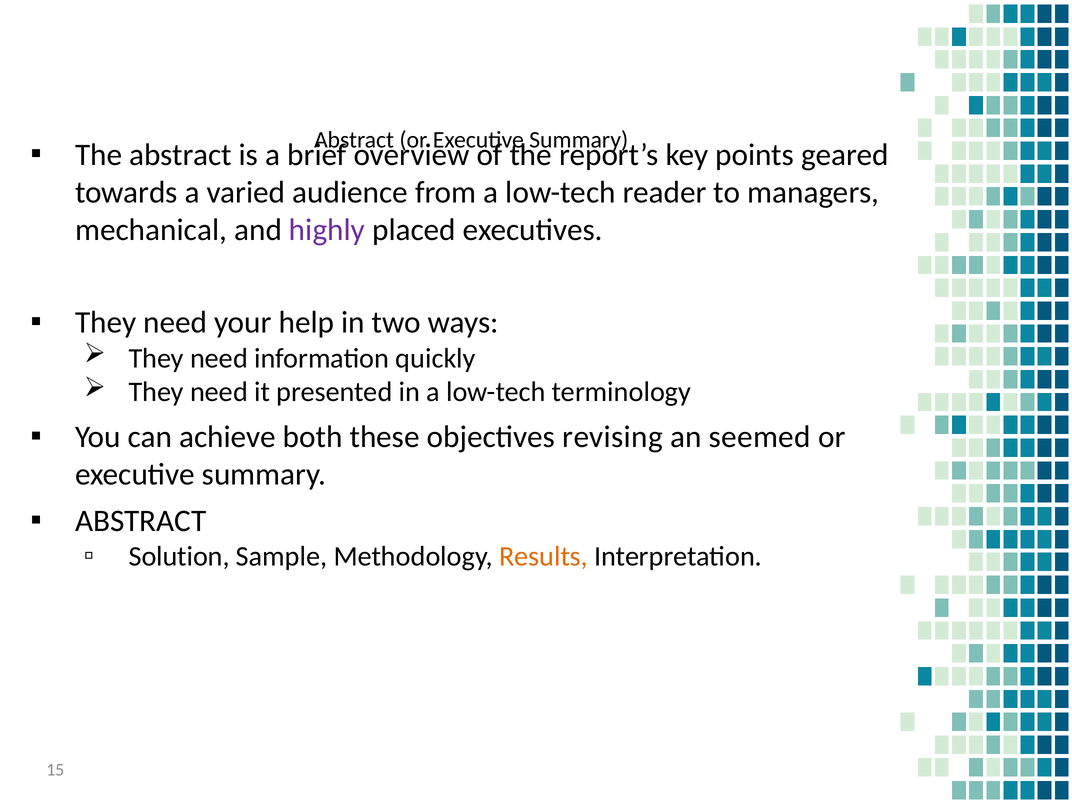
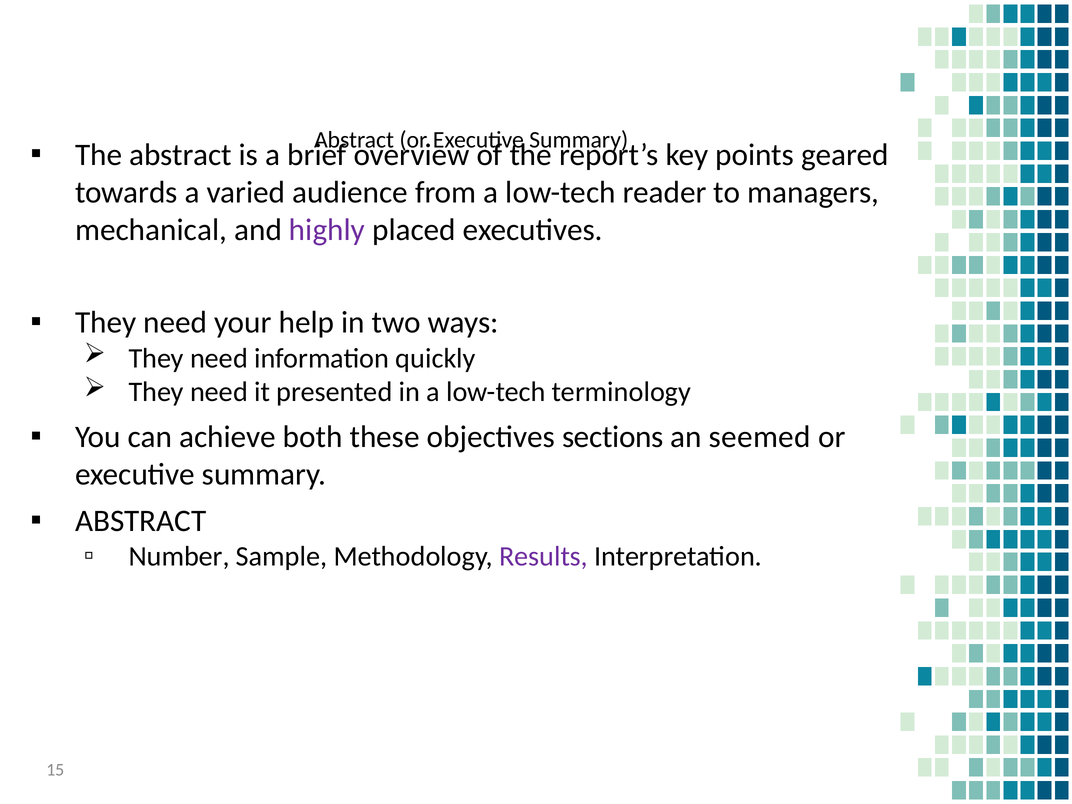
revising: revising -> sections (613, 437)
Solution: Solution -> Number (179, 557)
Results colour: orange -> purple (544, 557)
